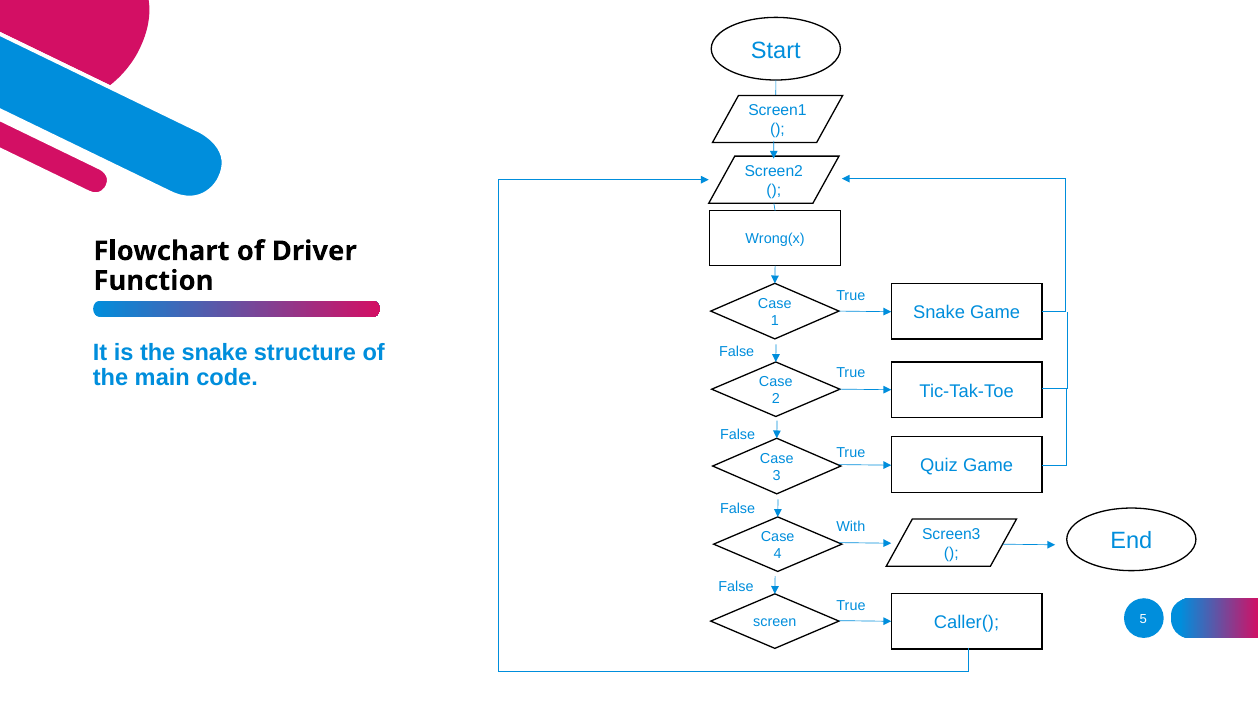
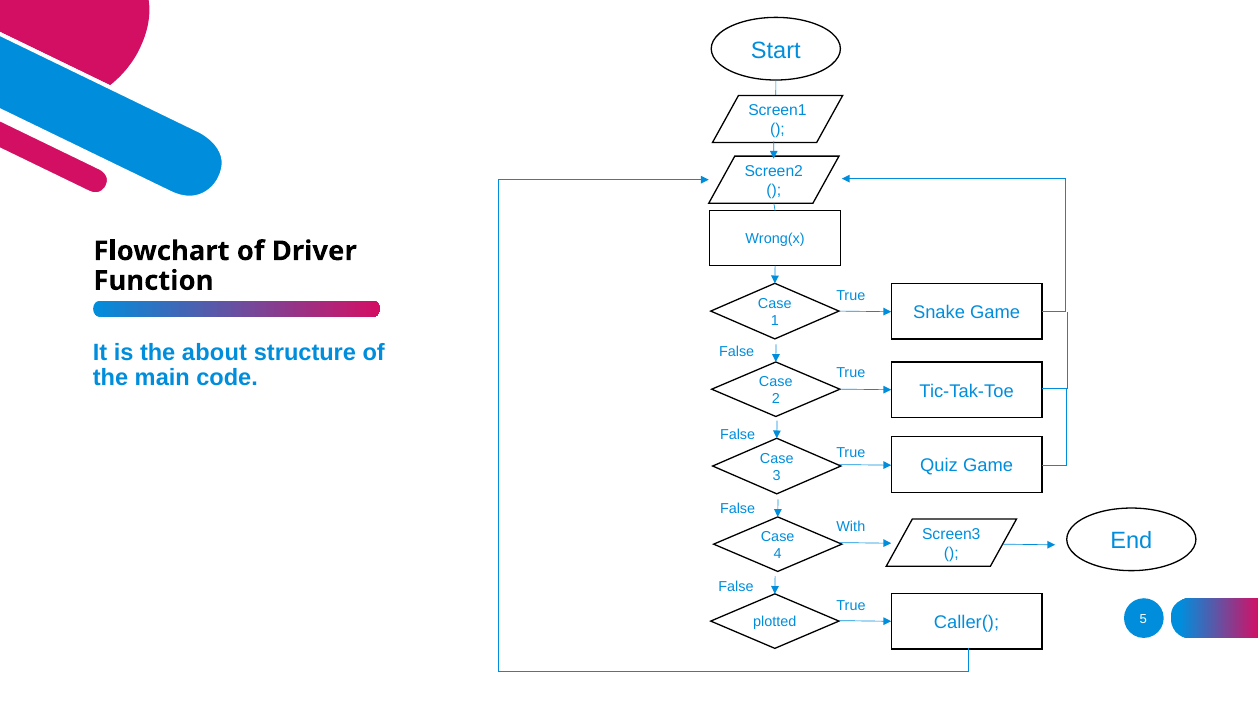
the snake: snake -> about (214, 353)
screen: screen -> plotted (775, 623)
